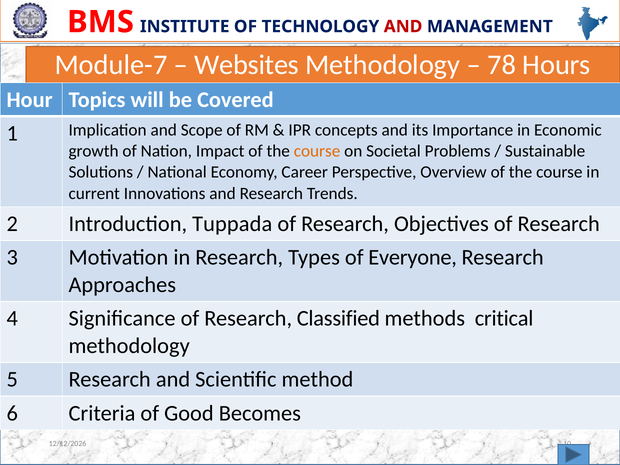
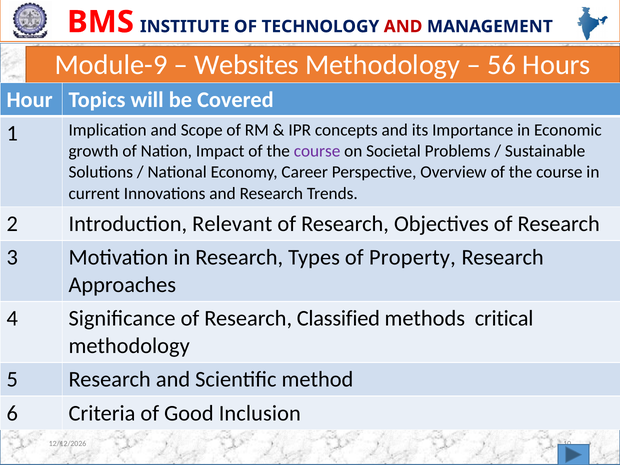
Module-7: Module-7 -> Module-9 (111, 65)
78: 78 -> 56 (502, 65)
course colour: orange -> purple (317, 151)
Tuppada: Tuppada -> Relevant (232, 224)
Everyone: Everyone -> Property (412, 258)
Becomes: Becomes -> Inclusion (260, 413)
